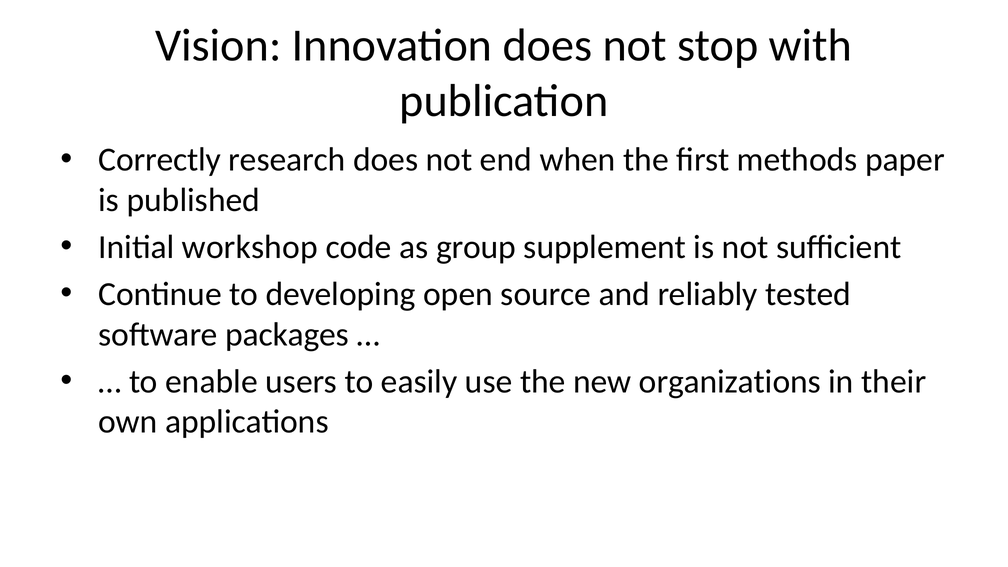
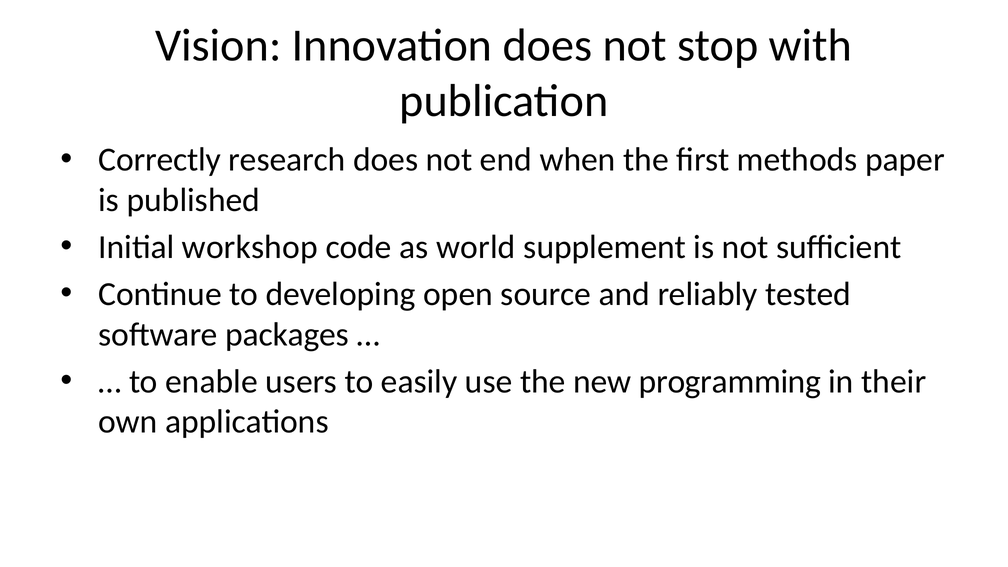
group: group -> world (476, 247)
organizations: organizations -> programming (730, 382)
